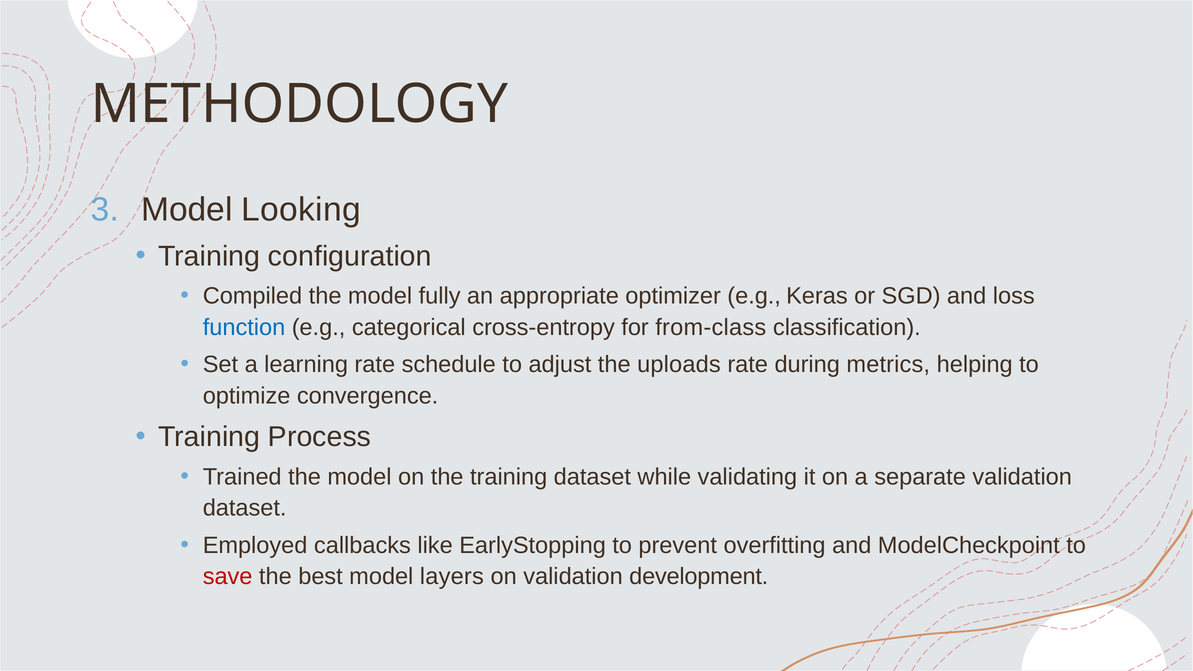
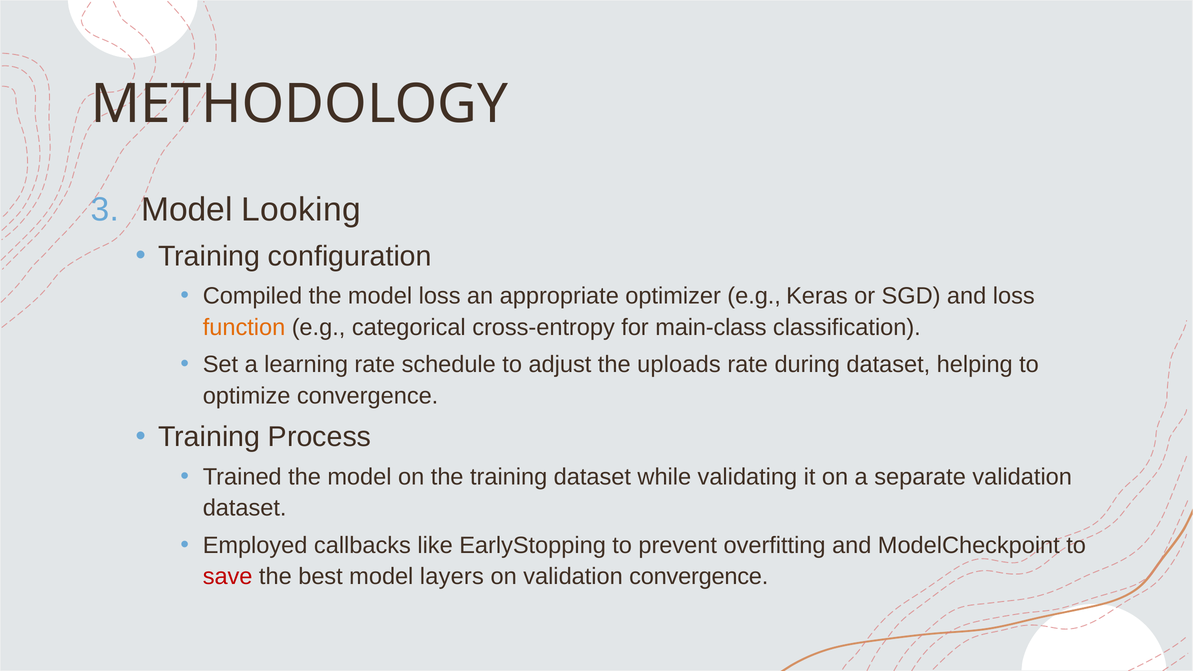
model fully: fully -> loss (440, 296)
function colour: blue -> orange (244, 327)
from-class: from-class -> main-class (711, 327)
during metrics: metrics -> dataset (888, 365)
validation development: development -> convergence (699, 577)
